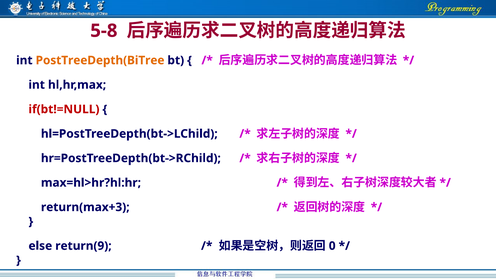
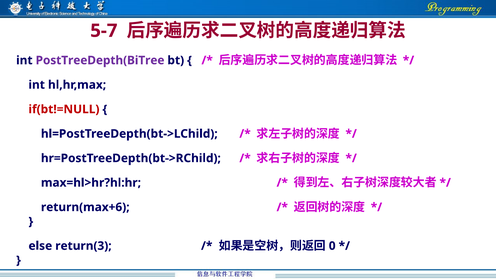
5-8: 5-8 -> 5-7 (104, 31)
PostTreeDepth(BiTree colour: orange -> purple (100, 60)
return(max+3: return(max+3 -> return(max+6 (85, 207)
return(9: return(9 -> return(3 (83, 246)
